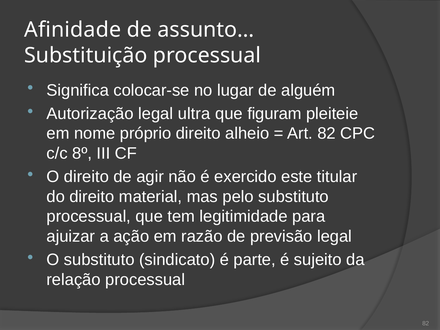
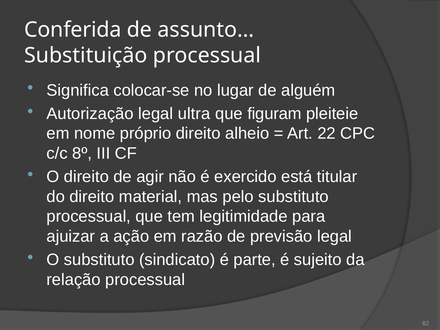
Afinidade: Afinidade -> Conferida (73, 30)
Art 82: 82 -> 22 (327, 134)
este: este -> está (297, 177)
